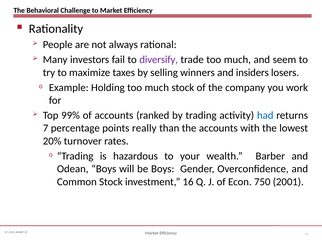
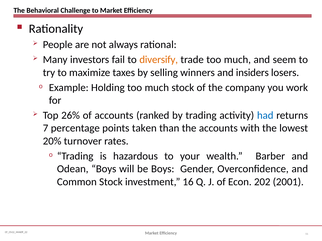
diversify colour: purple -> orange (159, 60)
99%: 99% -> 26% (71, 116)
really: really -> taken (144, 128)
750: 750 -> 202 (262, 182)
